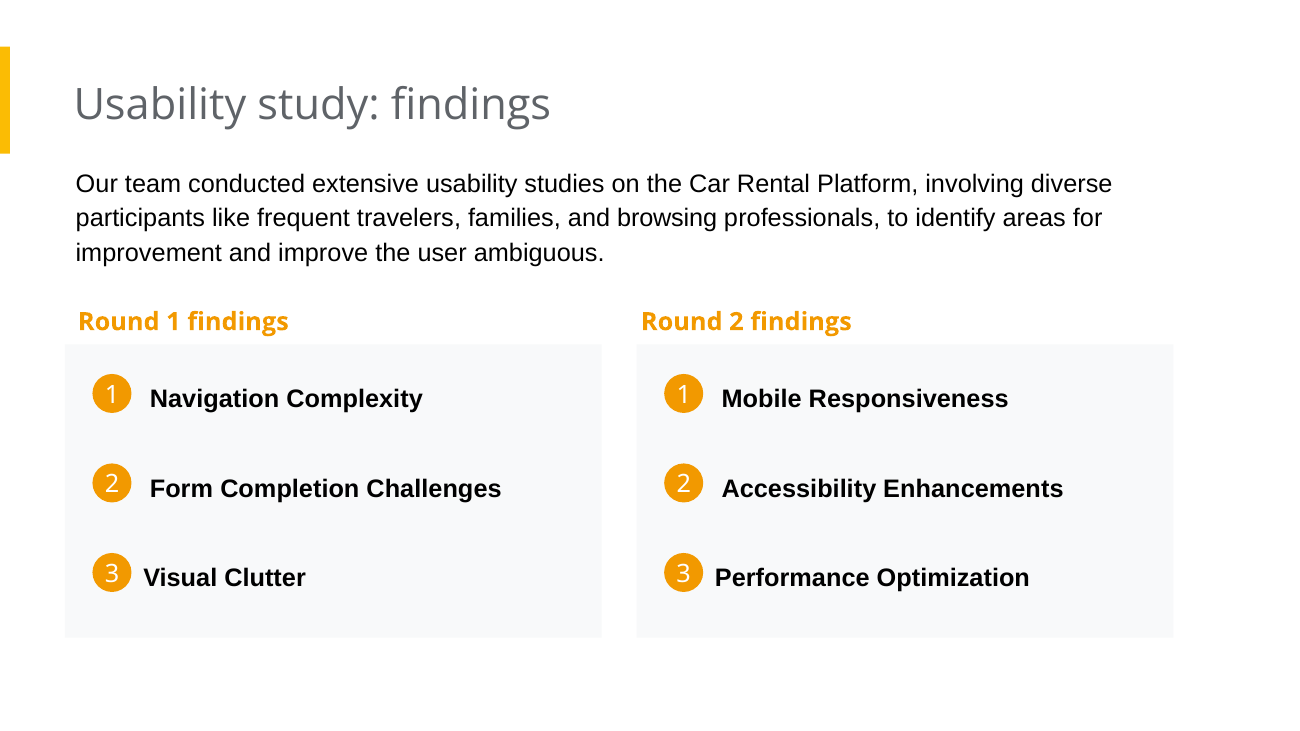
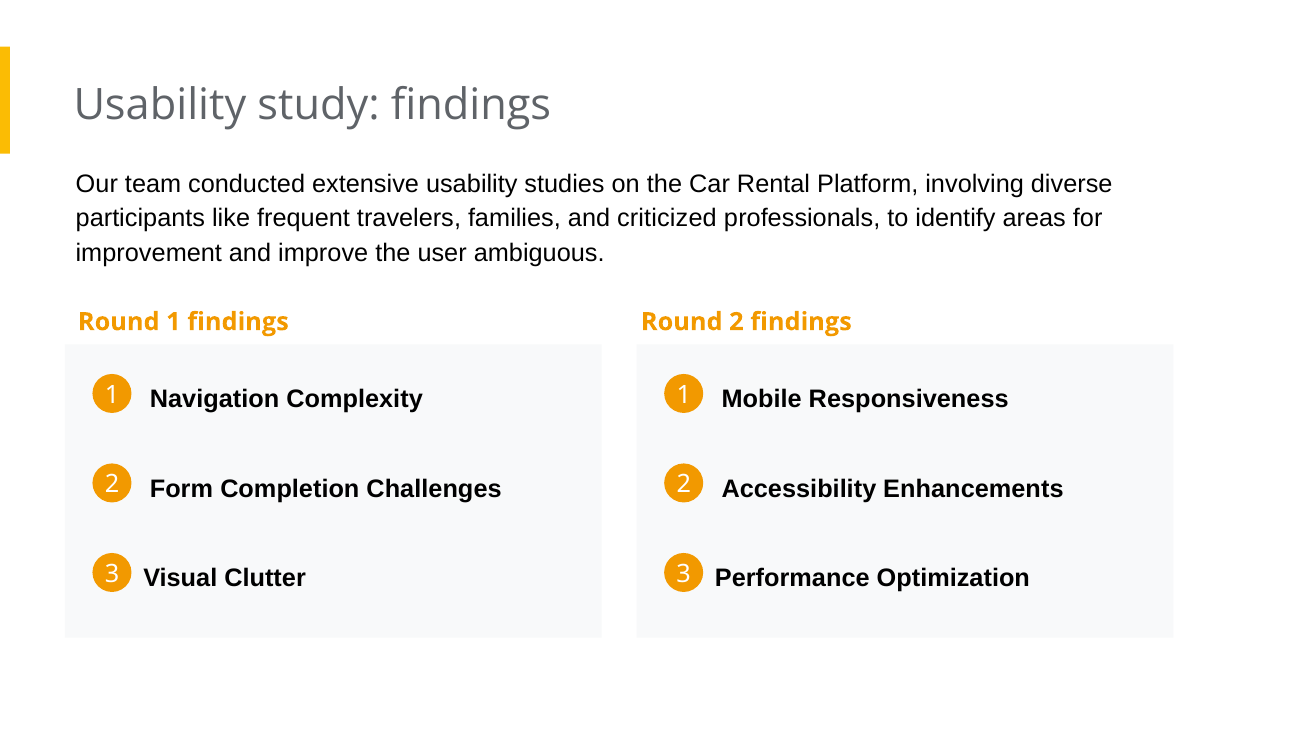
browsing: browsing -> criticized (667, 219)
